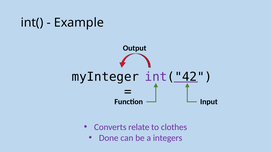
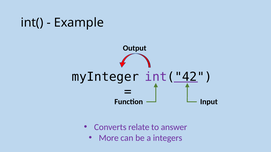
clothes: clothes -> answer (174, 127)
Done: Done -> More (109, 138)
